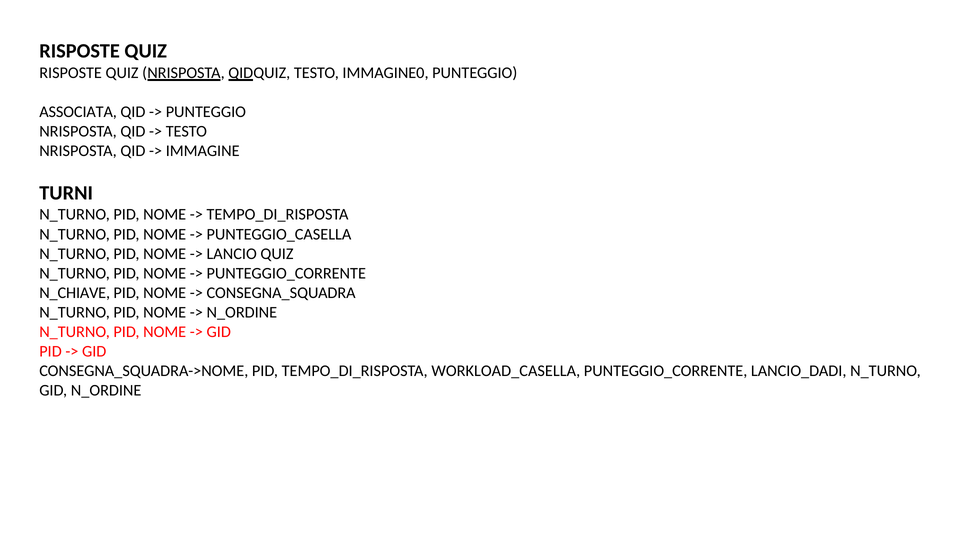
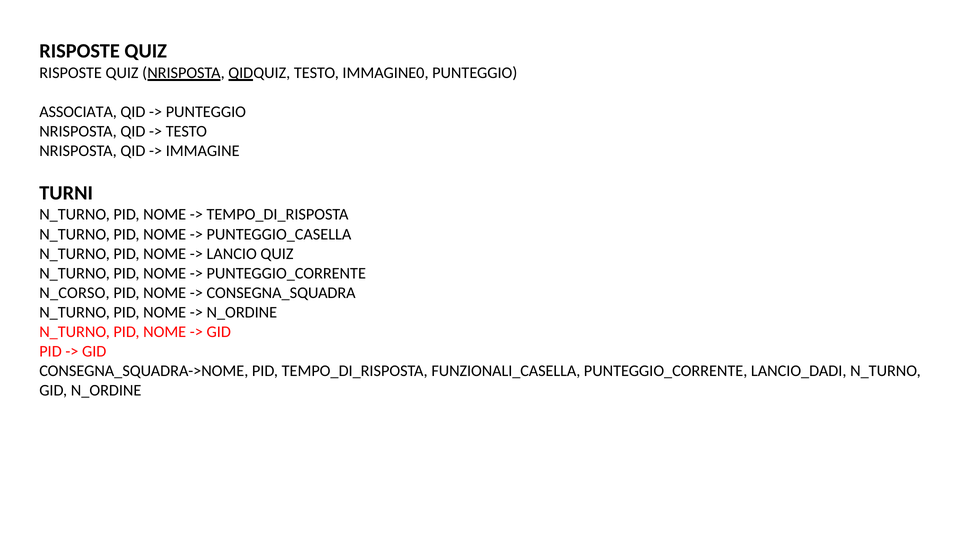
N_CHIAVE: N_CHIAVE -> N_CORSO (74, 293)
WORKLOAD_CASELLA: WORKLOAD_CASELLA -> FUNZIONALI_CASELLA (506, 371)
